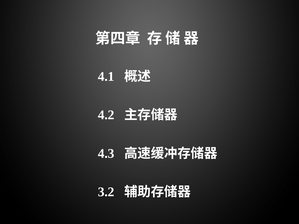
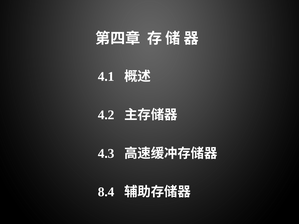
3.2: 3.2 -> 8.4 (106, 192)
